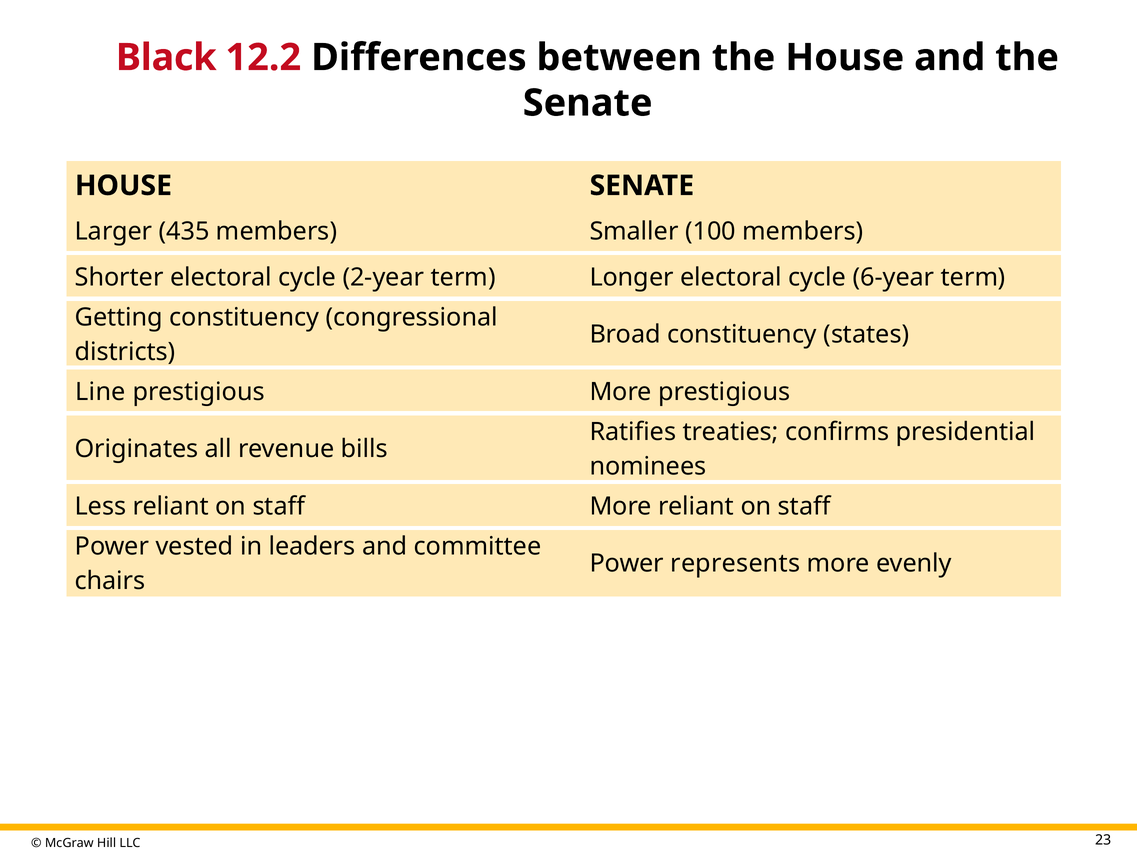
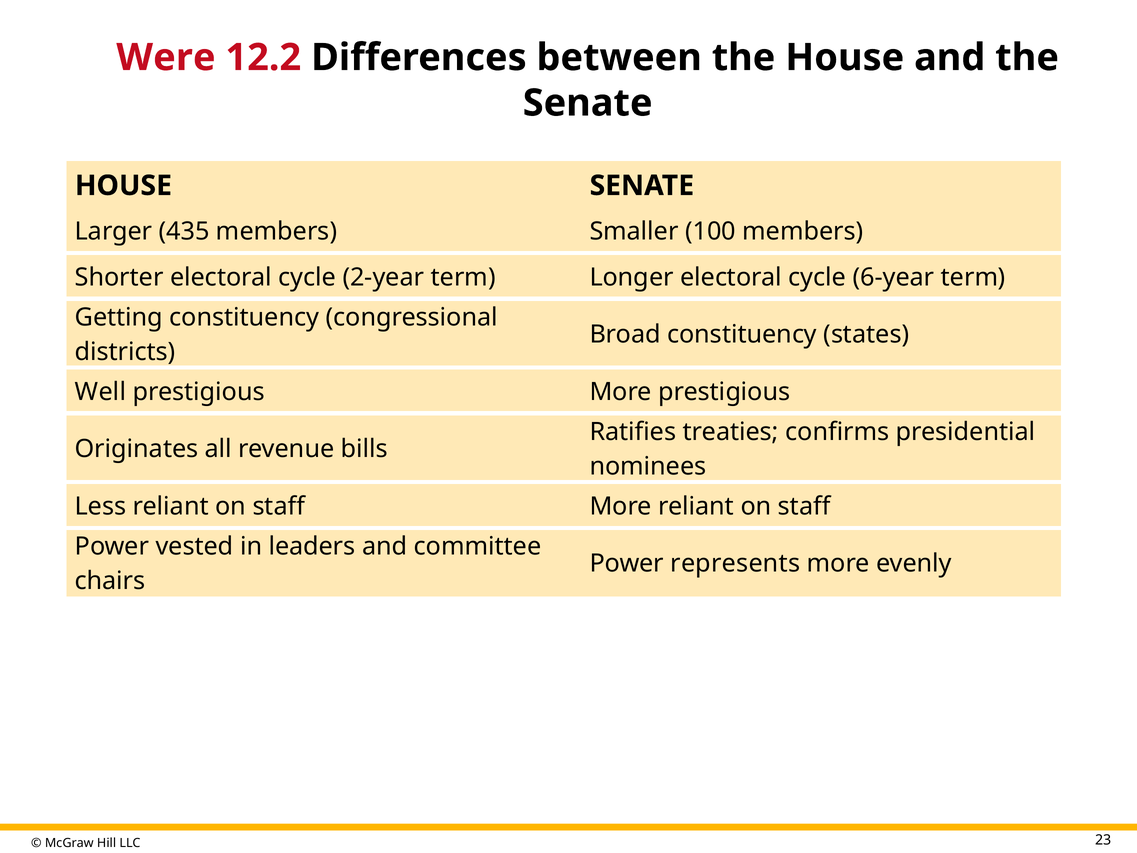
Black: Black -> Were (166, 58)
Line: Line -> Well (100, 392)
